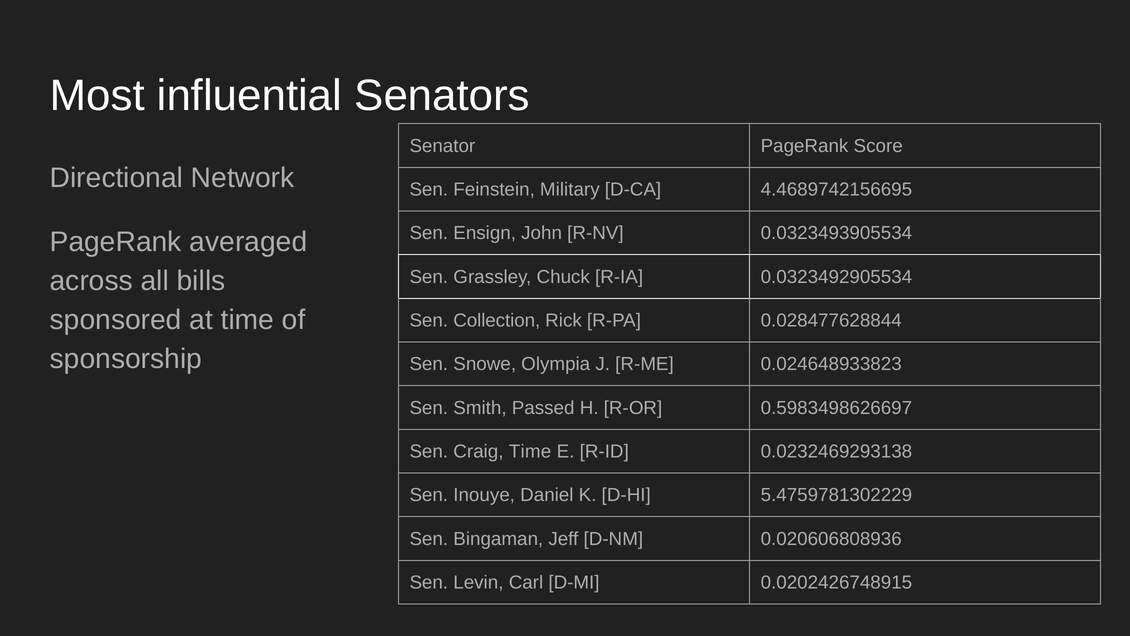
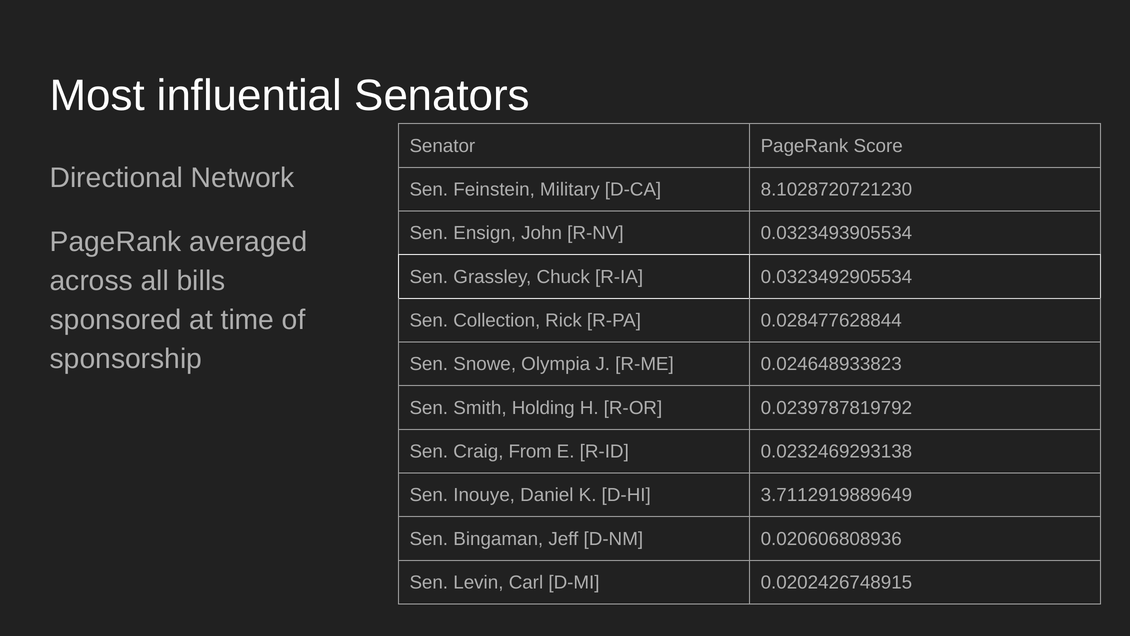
4.4689742156695: 4.4689742156695 -> 8.1028720721230 (836, 189)
Passed: Passed -> Holding (543, 408)
0.5983498626697: 0.5983498626697 -> 0.0239787819792 (836, 408)
Craig Time: Time -> From (530, 451)
5.4759781302229: 5.4759781302229 -> 3.7112919889649 (836, 495)
